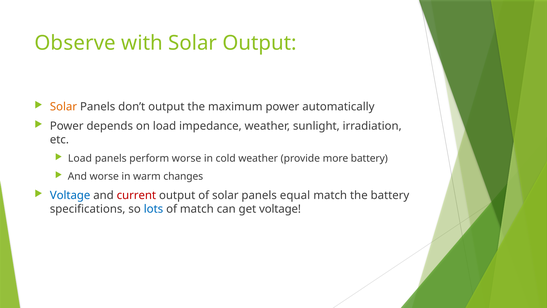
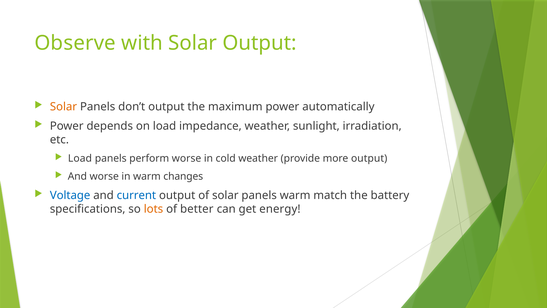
more battery: battery -> output (369, 158)
current colour: red -> blue (136, 195)
panels equal: equal -> warm (295, 195)
lots colour: blue -> orange (153, 209)
of match: match -> better (197, 209)
get voltage: voltage -> energy (280, 209)
